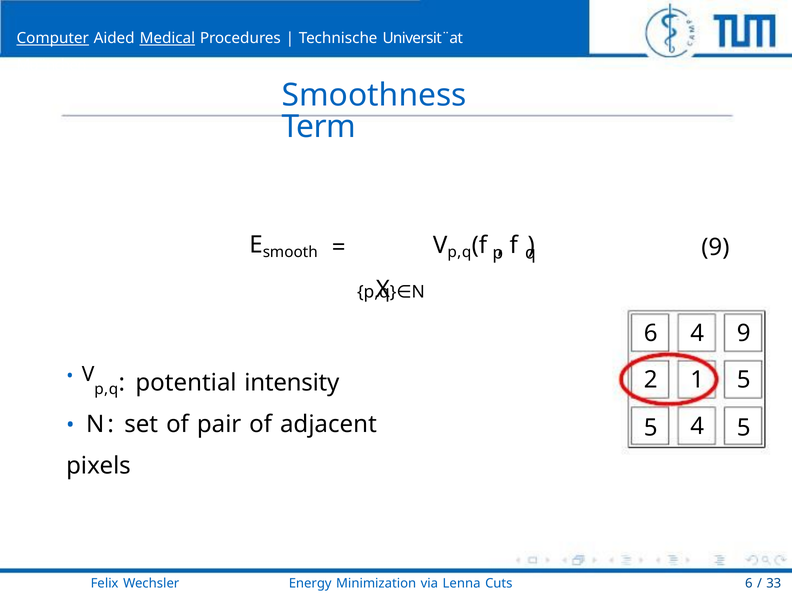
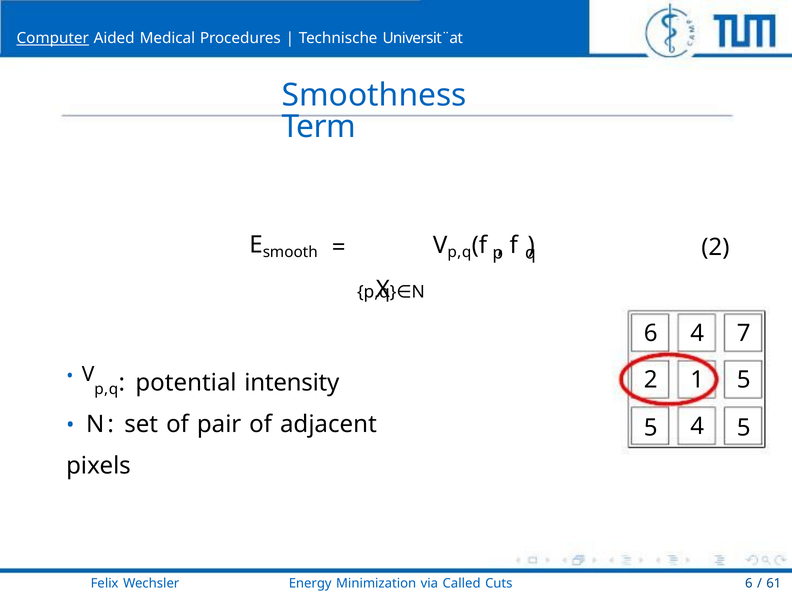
Medical underline: present -> none (167, 38)
9: 9 -> 2 (715, 247)
4 9: 9 -> 7 (744, 334)
Lenna: Lenna -> Called (462, 583)
33: 33 -> 61 (774, 583)
